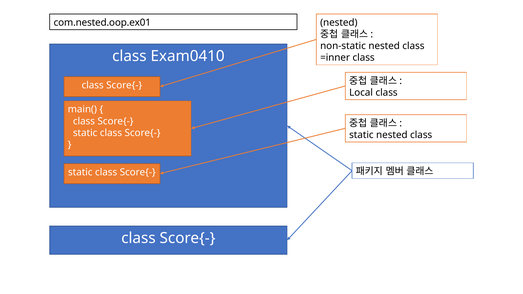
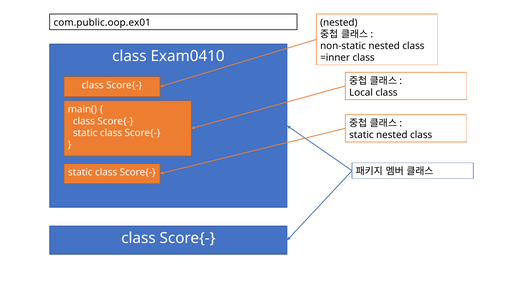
com.nested.oop.ex01: com.nested.oop.ex01 -> com.public.oop.ex01 (102, 22)
